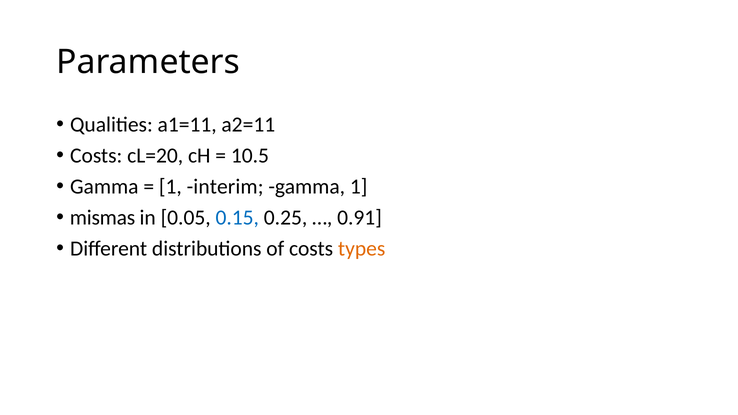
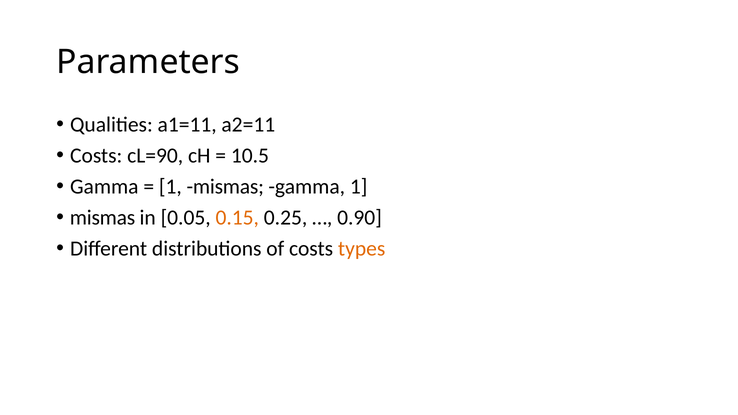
cL=20: cL=20 -> cL=90 (155, 156)
1 interim: interim -> mismas (225, 187)
0.15 colour: blue -> orange (237, 218)
0.91: 0.91 -> 0.90 (359, 218)
